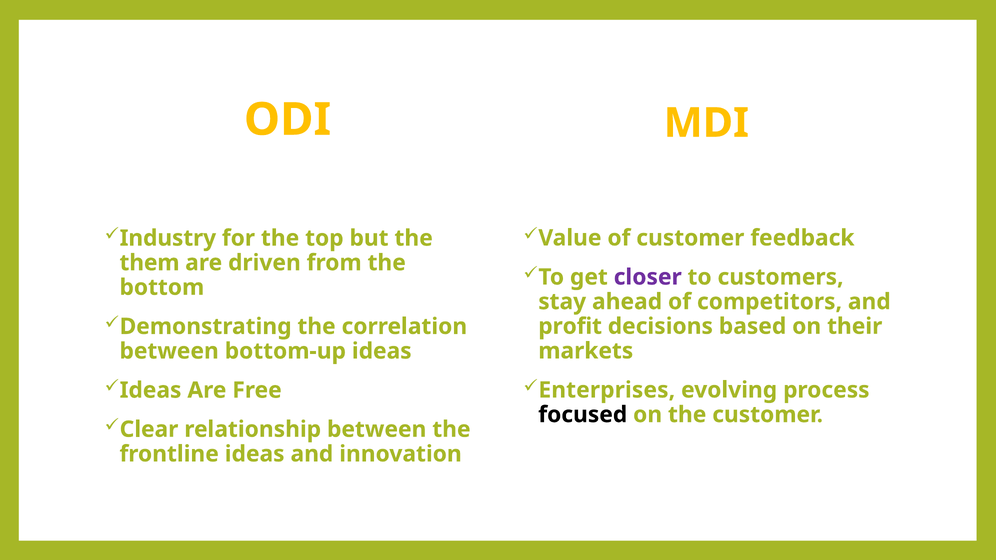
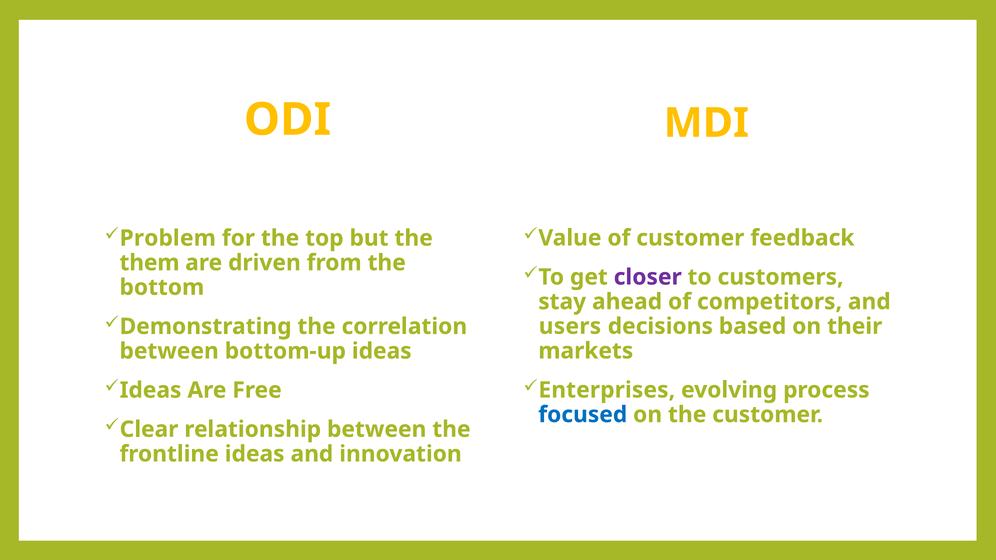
Industry: Industry -> Problem (168, 238)
profit: profit -> users (570, 326)
focused colour: black -> blue (583, 415)
